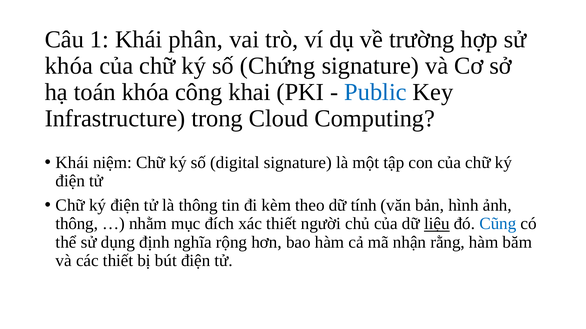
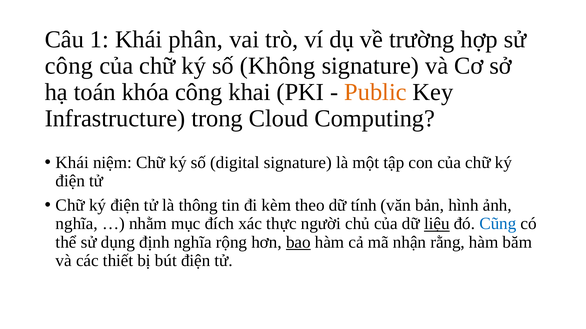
khóa: khóa -> công (69, 66)
Chứng: Chứng -> Không (278, 66)
Public colour: blue -> orange (375, 92)
thông: thông -> nghĩa (77, 224)
xác thiết: thiết -> thực (281, 224)
bao underline: none -> present (298, 243)
